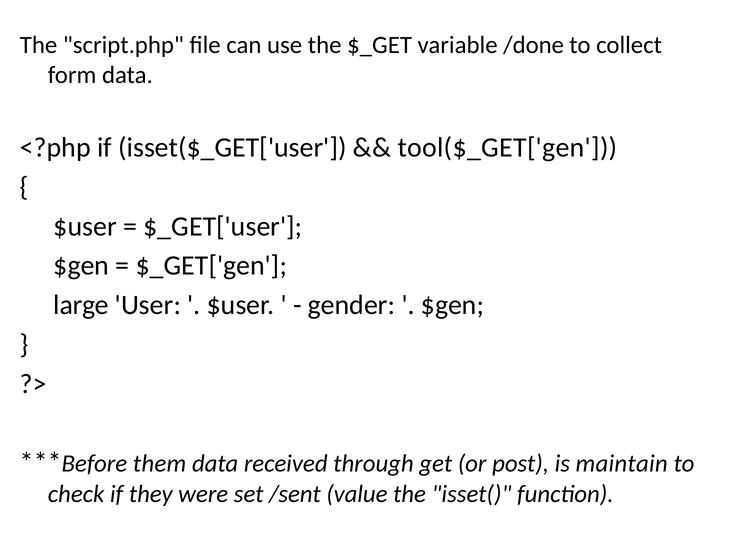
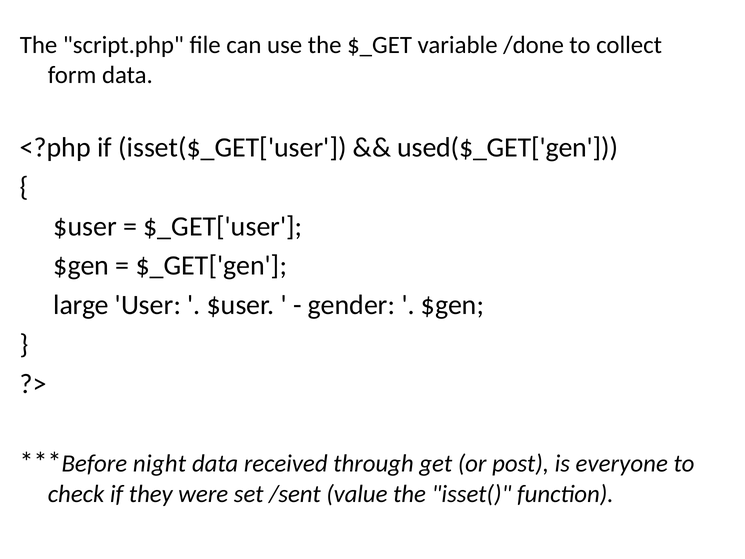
tool($_GET['gen: tool($_GET['gen -> used($_GET['gen (508, 147)
them: them -> night (160, 463)
maintain: maintain -> everyone (622, 463)
